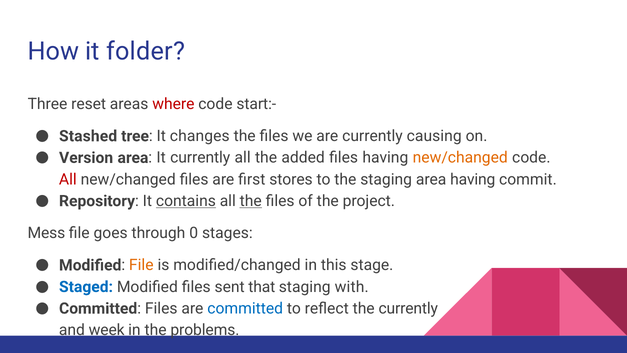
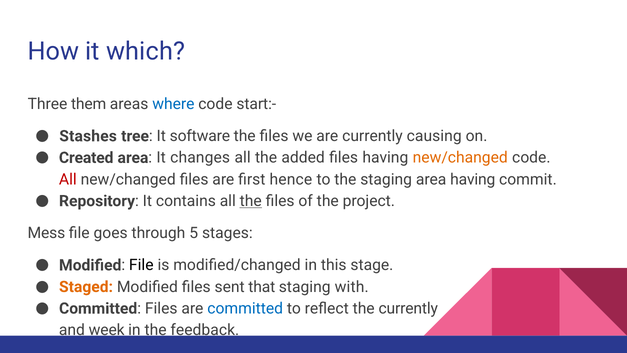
folder: folder -> which (146, 51)
reset: reset -> them (89, 104)
where colour: red -> blue (173, 104)
Stashed: Stashed -> Stashes (88, 136)
changes: changes -> software (200, 136)
Version: Version -> Created (86, 158)
It currently: currently -> changes (200, 158)
stores: stores -> hence (291, 179)
contains underline: present -> none (186, 201)
0: 0 -> 5 (194, 233)
File colour: orange -> black (141, 265)
Staged colour: blue -> orange (86, 287)
problems: problems -> feedback (205, 330)
